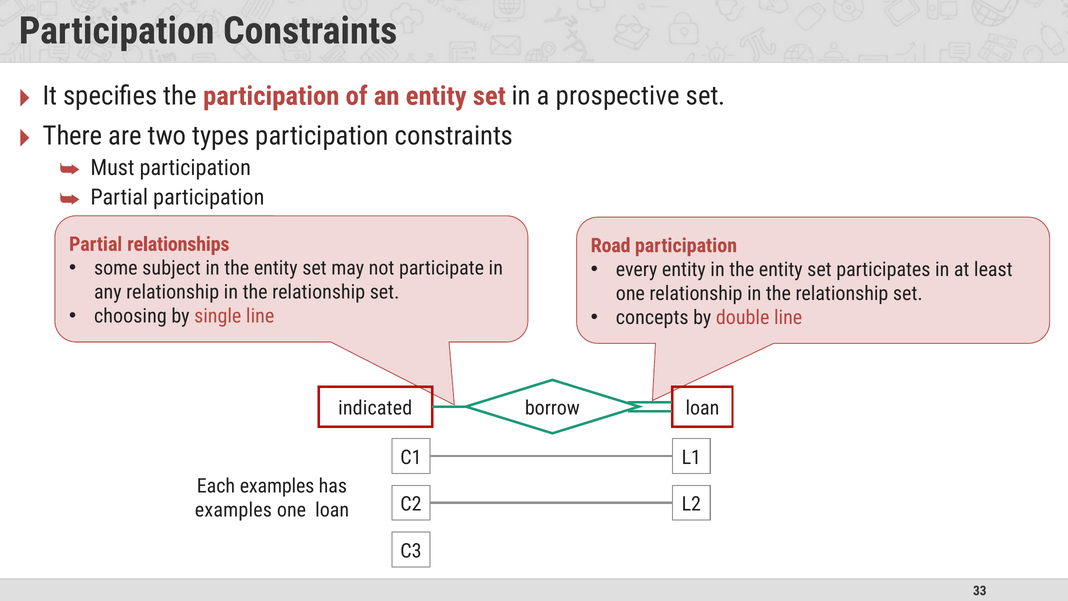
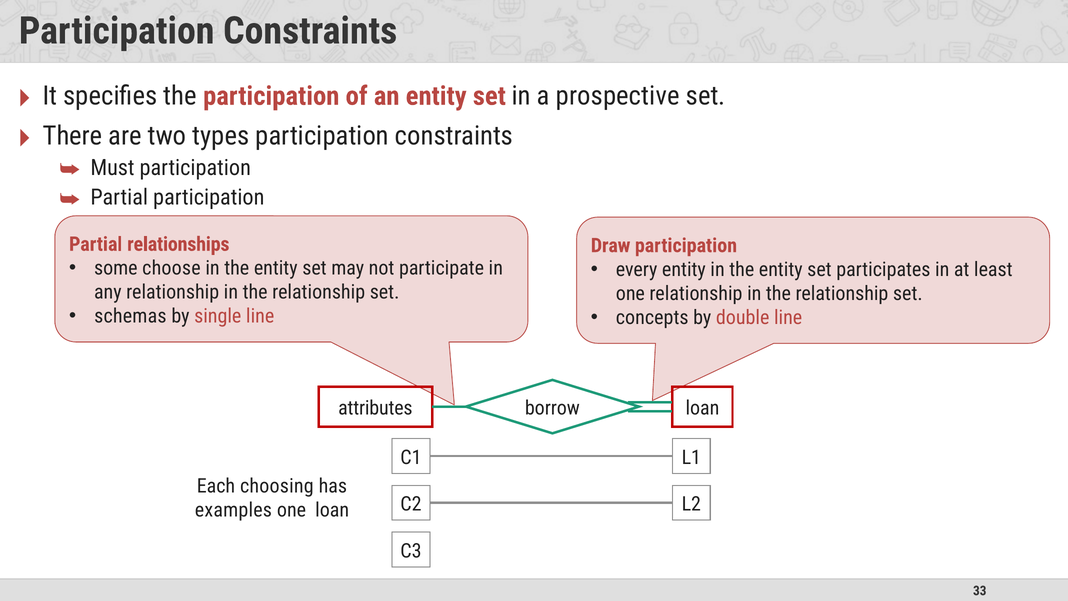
Road: Road -> Draw (611, 245)
subject: subject -> choose (171, 268)
choosing: choosing -> schemas (130, 316)
indicated: indicated -> attributes (375, 408)
Each examples: examples -> choosing (277, 486)
